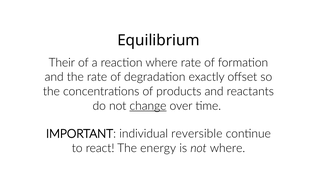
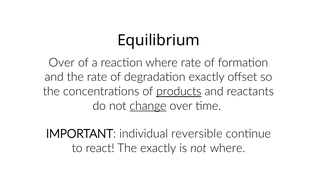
Their: Their -> Over (62, 62)
products underline: none -> present (179, 91)
The energy: energy -> exactly (158, 148)
